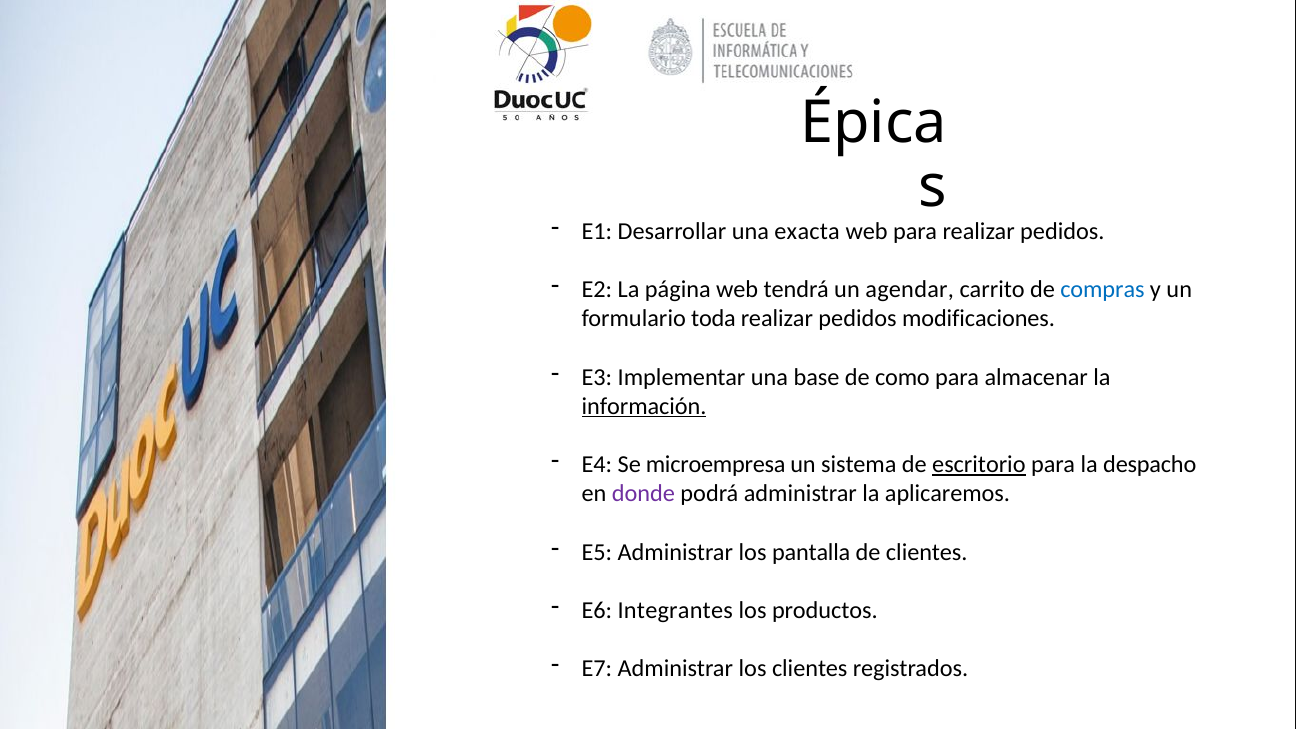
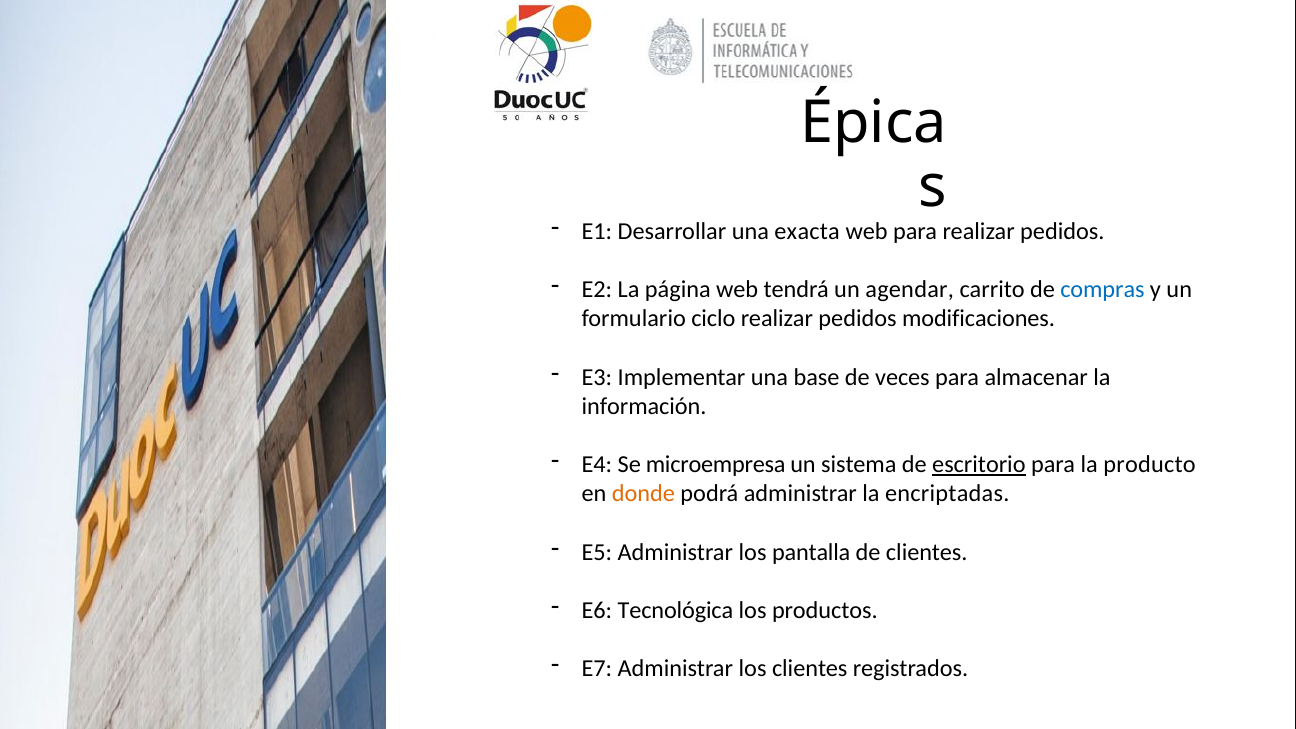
toda: toda -> ciclo (713, 319)
como: como -> veces (902, 377)
información underline: present -> none (644, 406)
despacho: despacho -> producto (1150, 465)
donde colour: purple -> orange (643, 494)
aplicaremos: aplicaremos -> encriptadas (947, 494)
Integrantes: Integrantes -> Tecnológica (675, 610)
